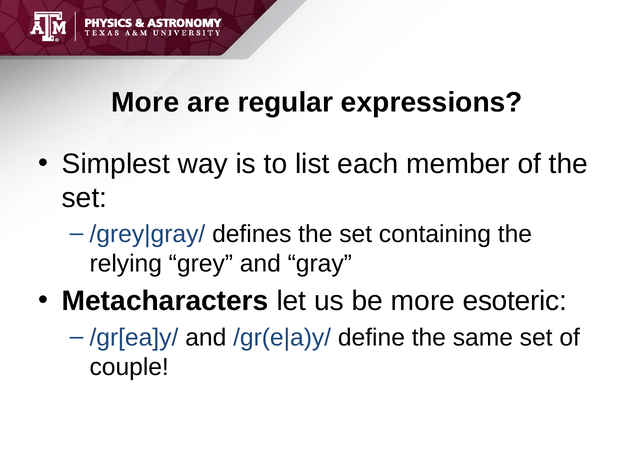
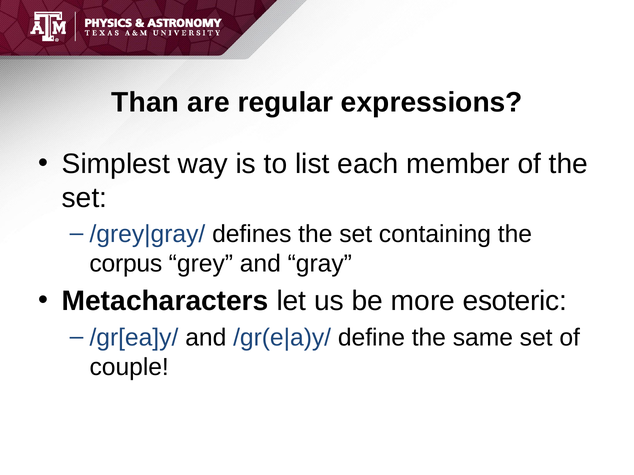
More: More -> Than (145, 103)
relying: relying -> corpus (126, 264)
